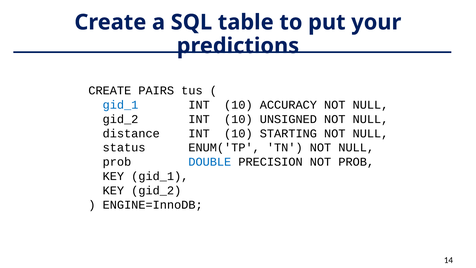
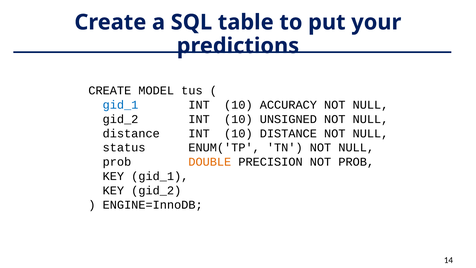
PAIRS: PAIRS -> MODEL (156, 90)
10 STARTING: STARTING -> DISTANCE (288, 133)
DOUBLE colour: blue -> orange (210, 162)
